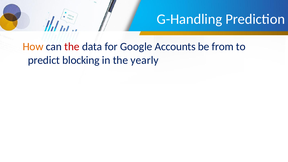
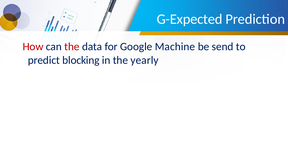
G-Handling: G-Handling -> G-Expected (190, 19)
How colour: orange -> red (33, 47)
Accounts: Accounts -> Machine (175, 47)
from: from -> send (223, 47)
